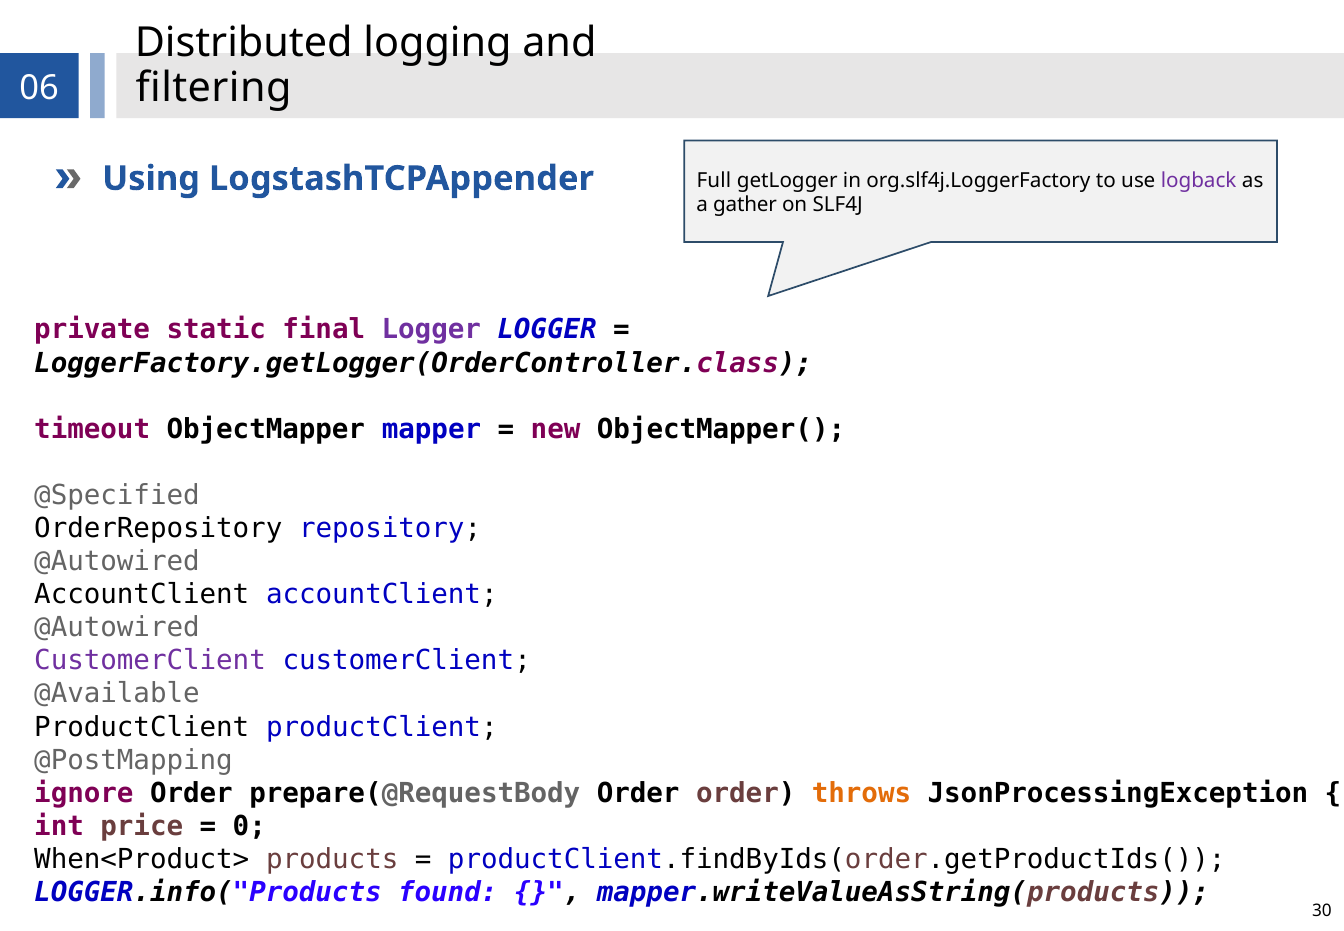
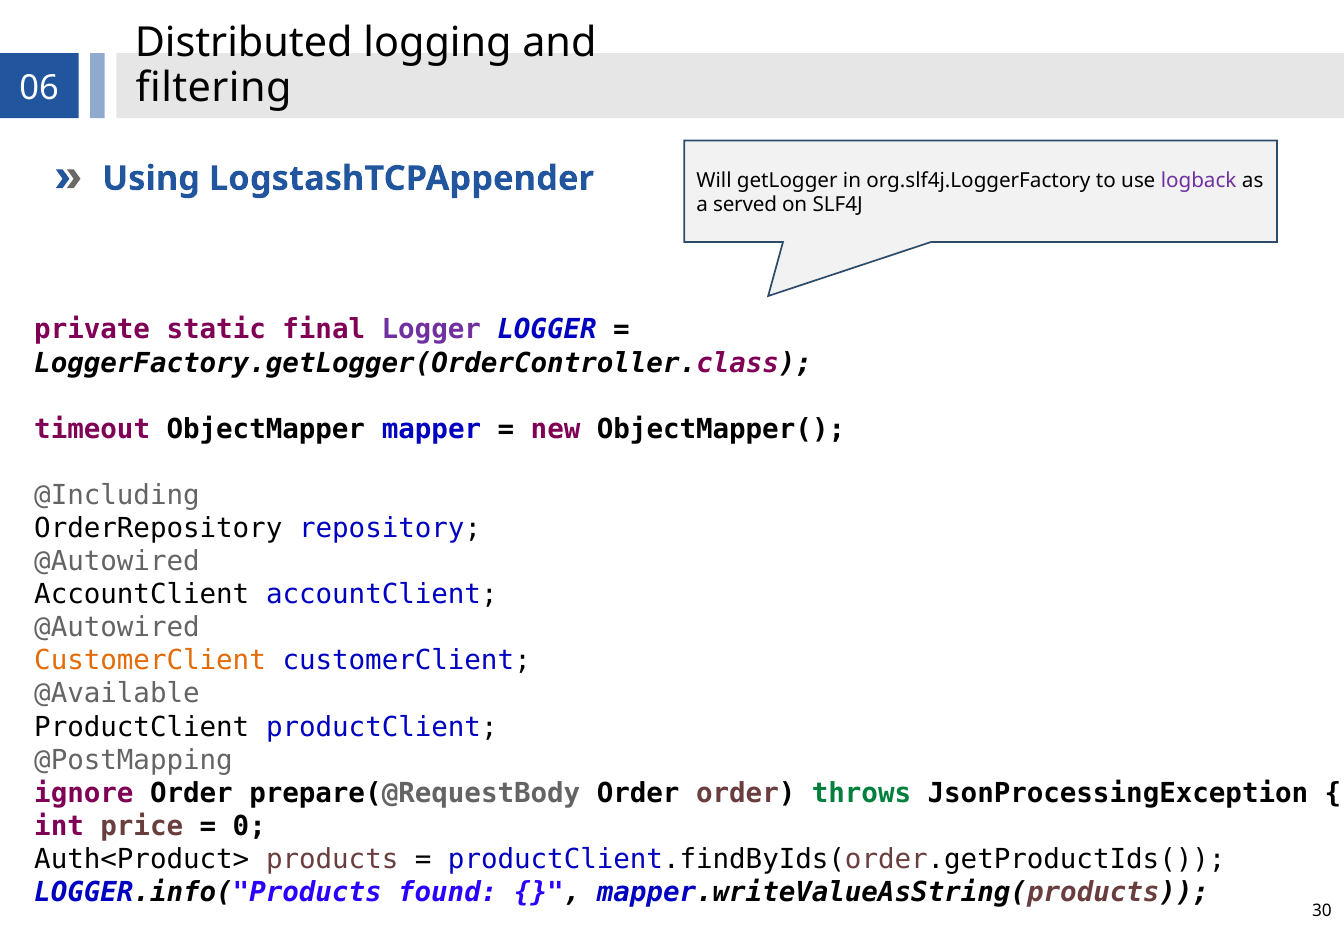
Full: Full -> Will (714, 180)
gather: gather -> served (745, 205)
@Specified: @Specified -> @Including (117, 495)
CustomerClient colour: purple -> orange (150, 660)
throws colour: orange -> green (862, 793)
When<Product>: When<Product> -> Auth<Product> (142, 859)
